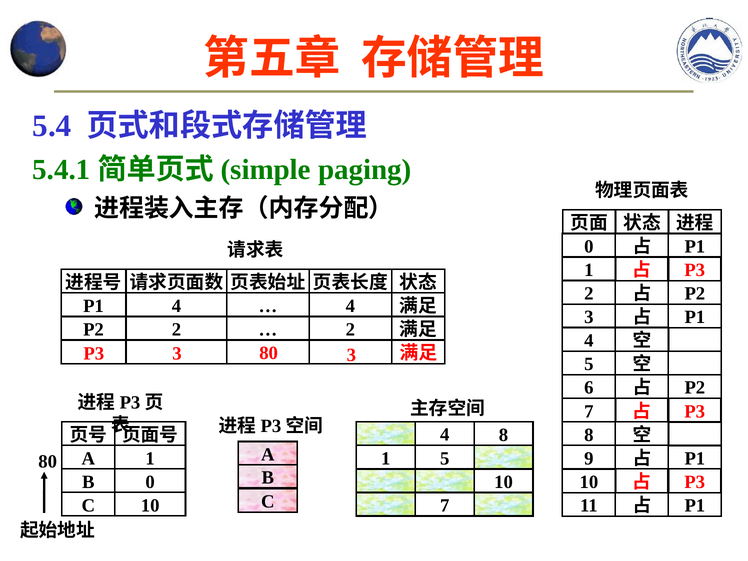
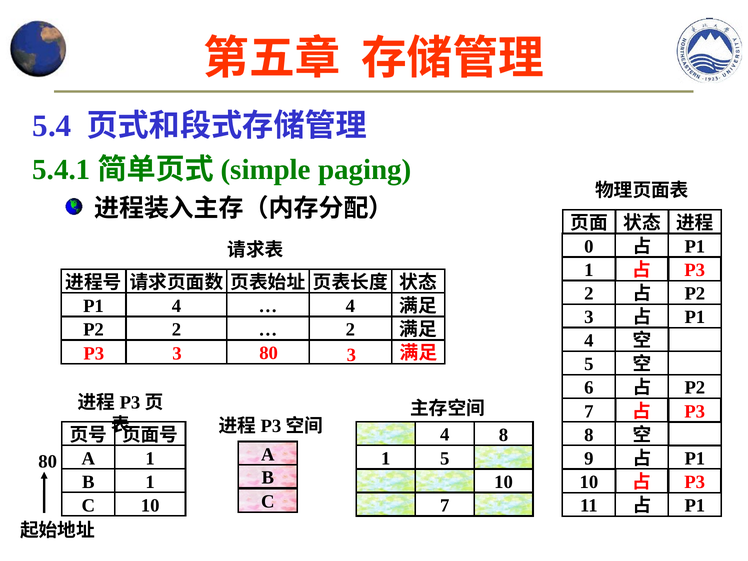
B 0: 0 -> 1 (150, 482)
